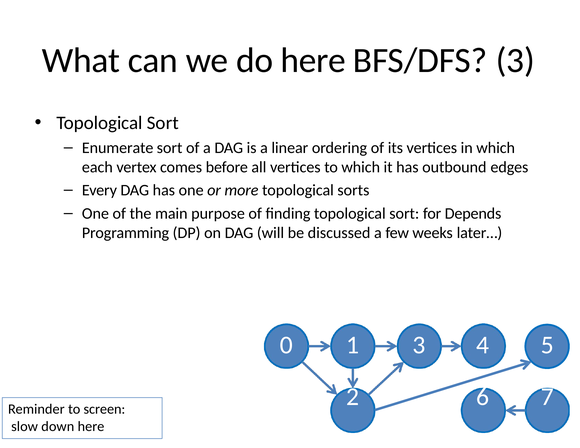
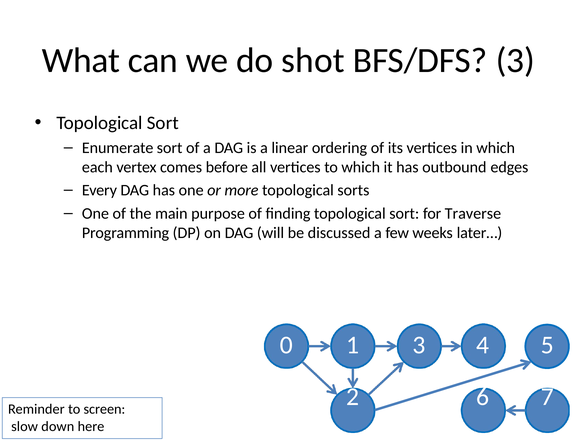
do here: here -> shot (313, 60)
Depends: Depends -> Traverse (473, 213)
